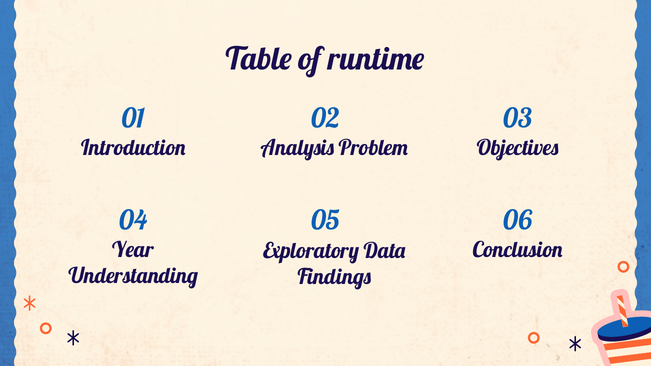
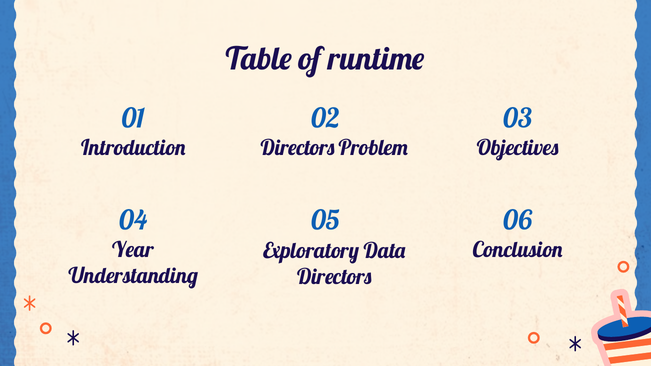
Introduction Analysis: Analysis -> Directors (298, 148)
Findings: Findings -> Directors (335, 277)
